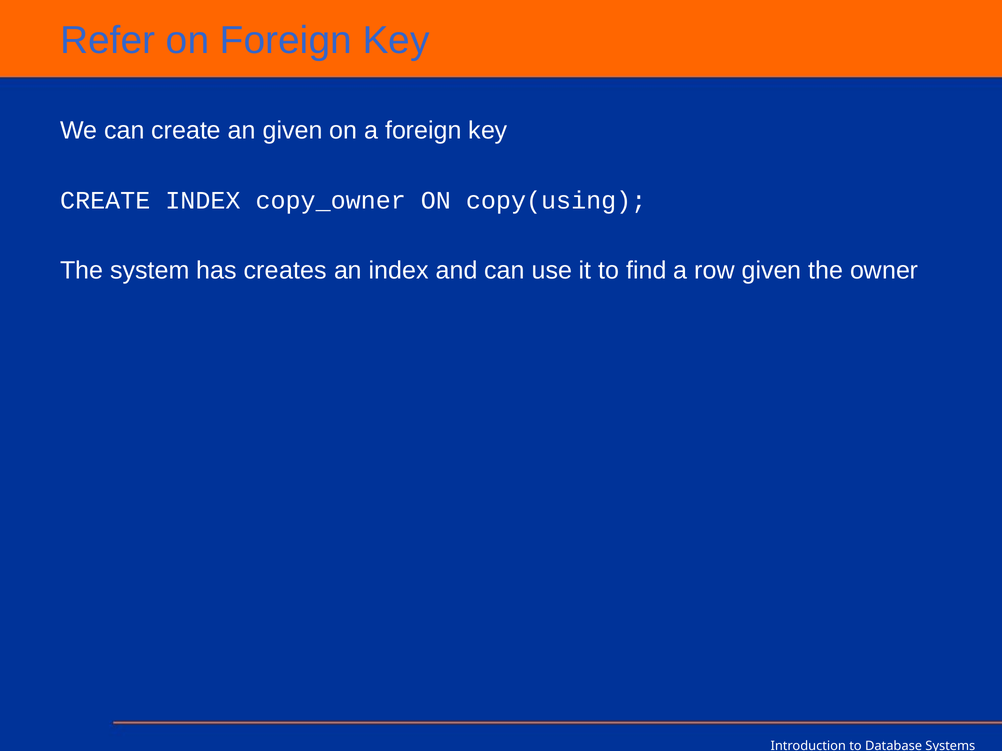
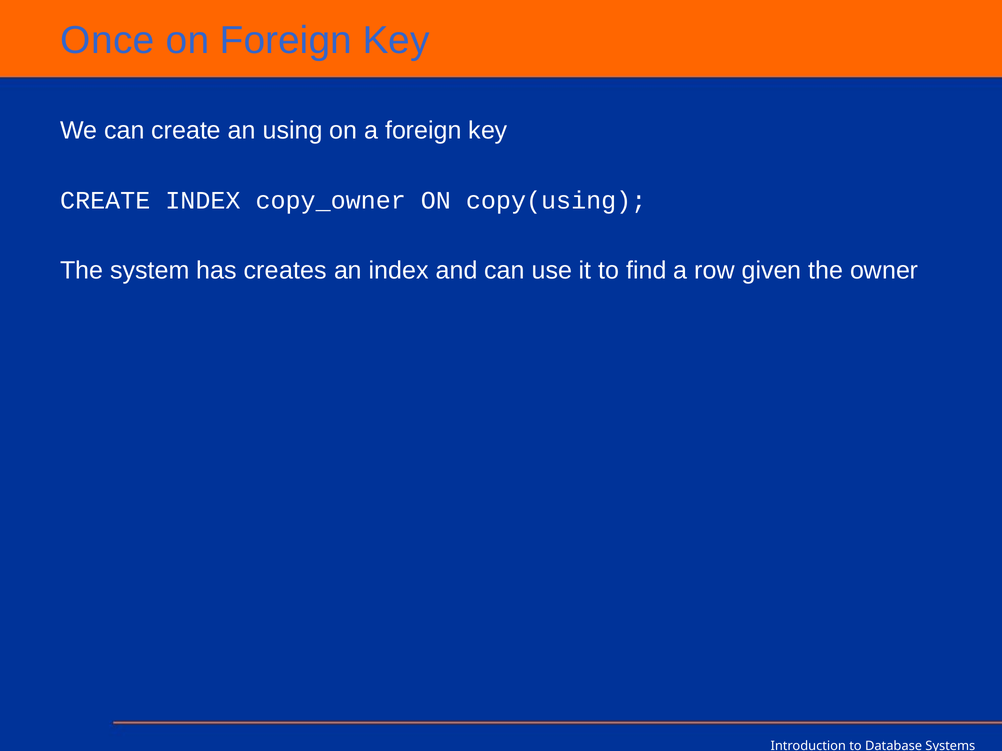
Refer: Refer -> Once (107, 40)
an given: given -> using (293, 130)
